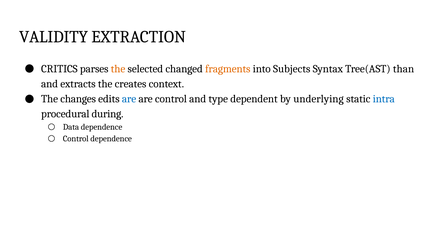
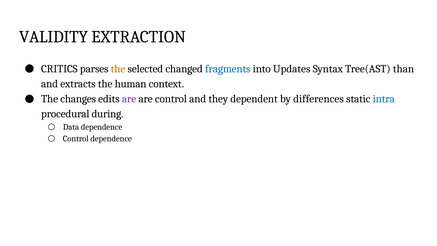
fragments colour: orange -> blue (228, 69)
Subjects: Subjects -> Updates (292, 69)
creates: creates -> human (131, 84)
are colour: blue -> purple (129, 99)
type: type -> they (218, 99)
underlying: underlying -> differences (319, 99)
